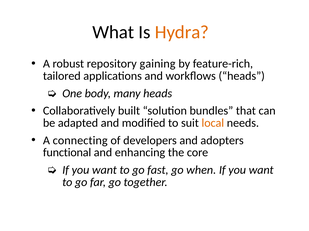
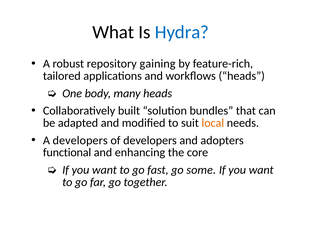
Hydra colour: orange -> blue (182, 32)
A connecting: connecting -> developers (80, 141)
when: when -> some (201, 170)
